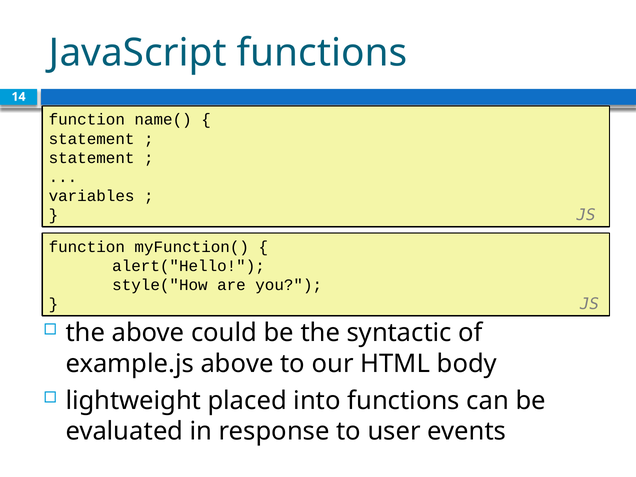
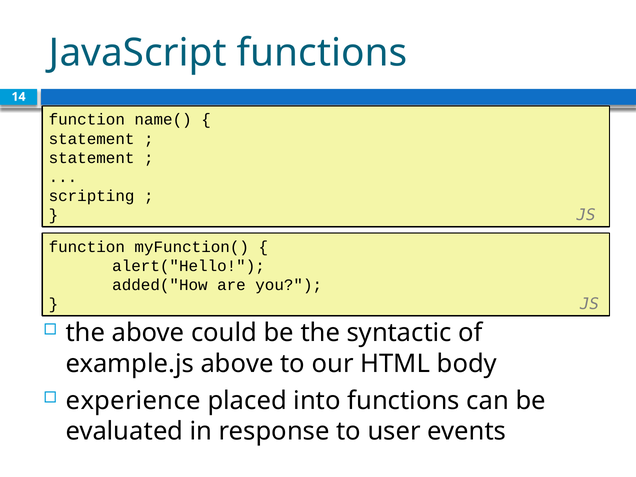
variables: variables -> scripting (92, 196)
style("How: style("How -> added("How (160, 285)
lightweight: lightweight -> experience (133, 401)
